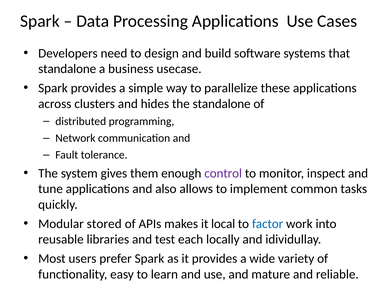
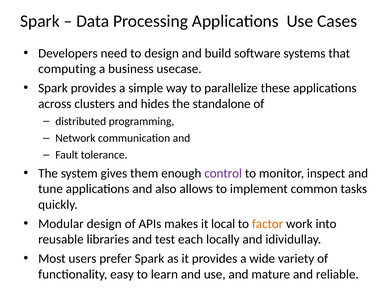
standalone: standalone -> computing (67, 69)
Modular stored: stored -> design (104, 224)
factor colour: blue -> orange (268, 224)
